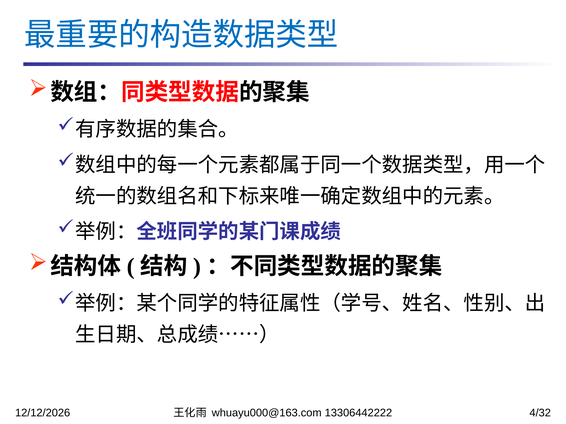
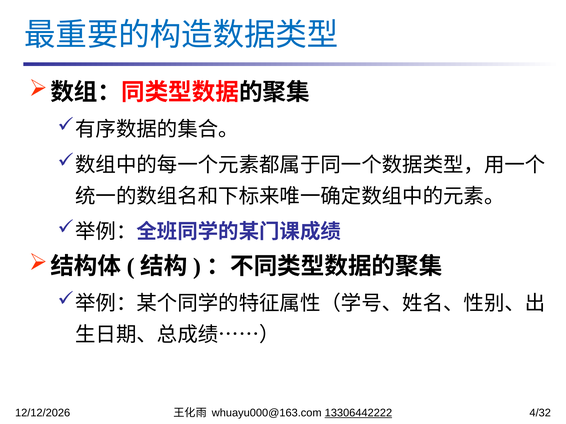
13306442222 underline: none -> present (358, 413)
